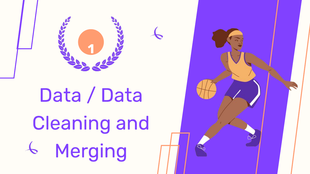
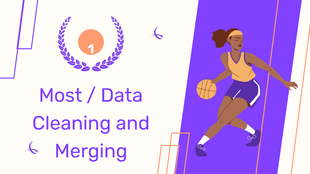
Data: Data -> Most (61, 96)
